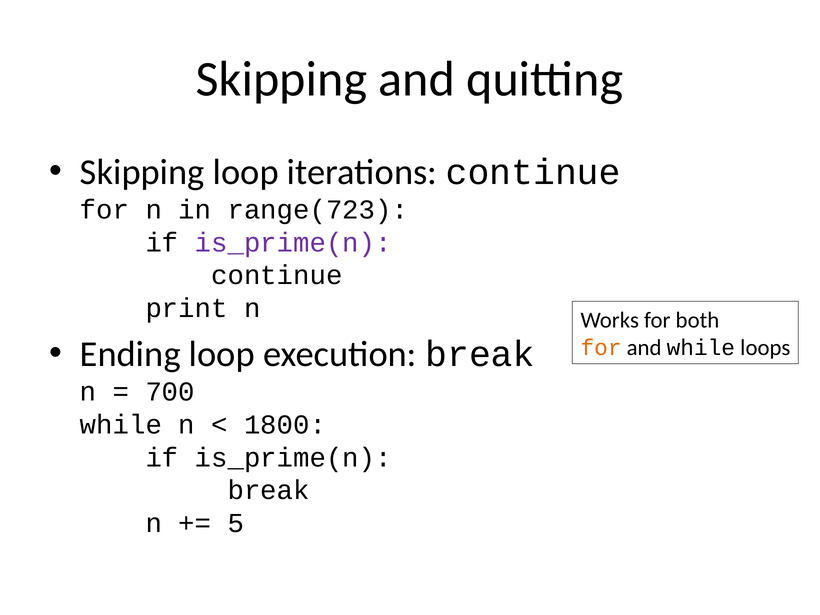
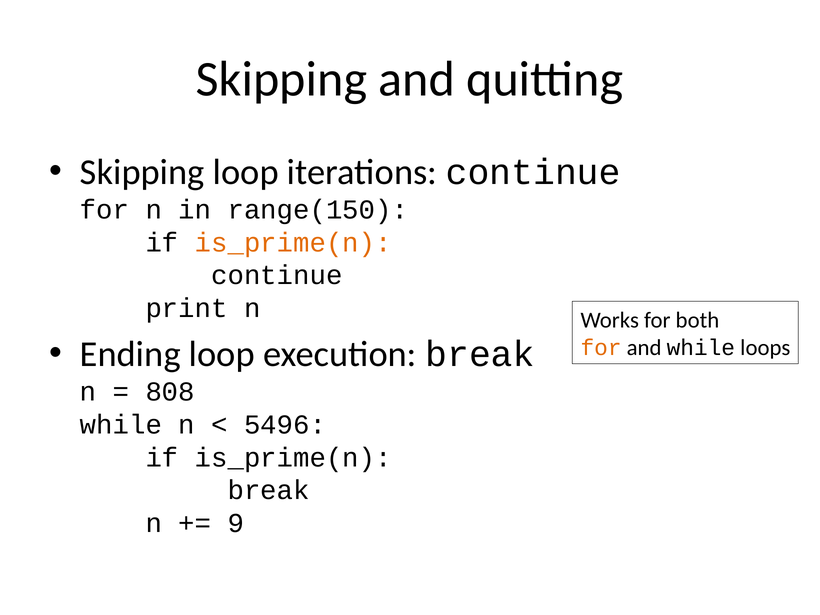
range(723: range(723 -> range(150 (318, 210)
is_prime(n colour: purple -> orange (293, 242)
700: 700 -> 808 (170, 392)
1800: 1800 -> 5496 (285, 425)
5: 5 -> 9 (236, 523)
